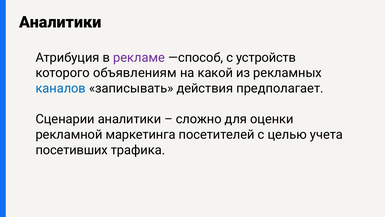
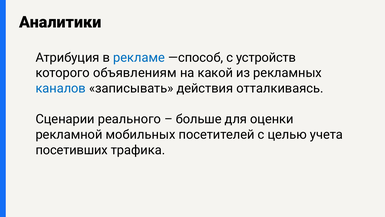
рекламе colour: purple -> blue (139, 57)
предполагает: предполагает -> отталкиваясь (280, 88)
Сценарии аналитики: аналитики -> реального (129, 119)
сложно: сложно -> больше (199, 119)
маркетинга: маркетинга -> мобильных (141, 134)
